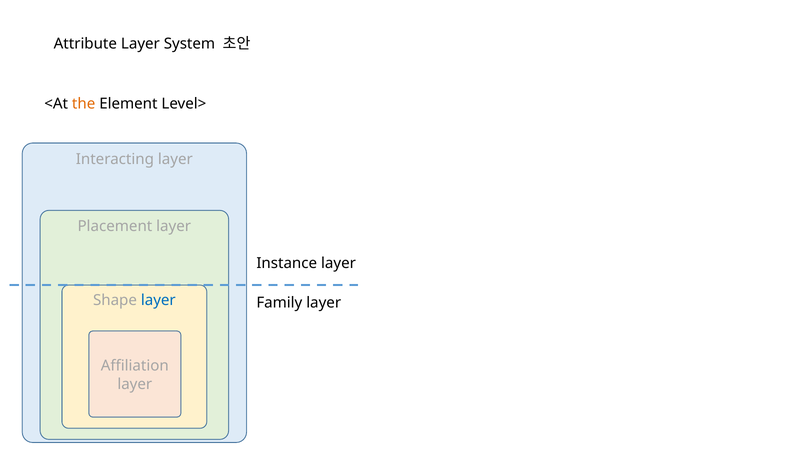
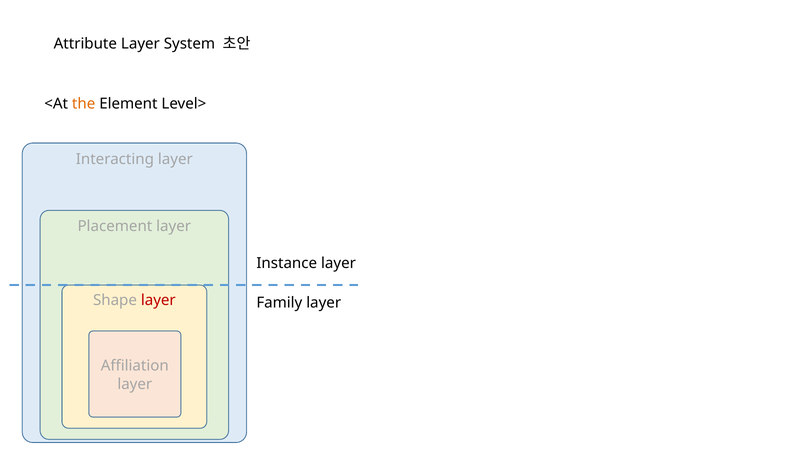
layer colour: blue -> red (158, 300)
